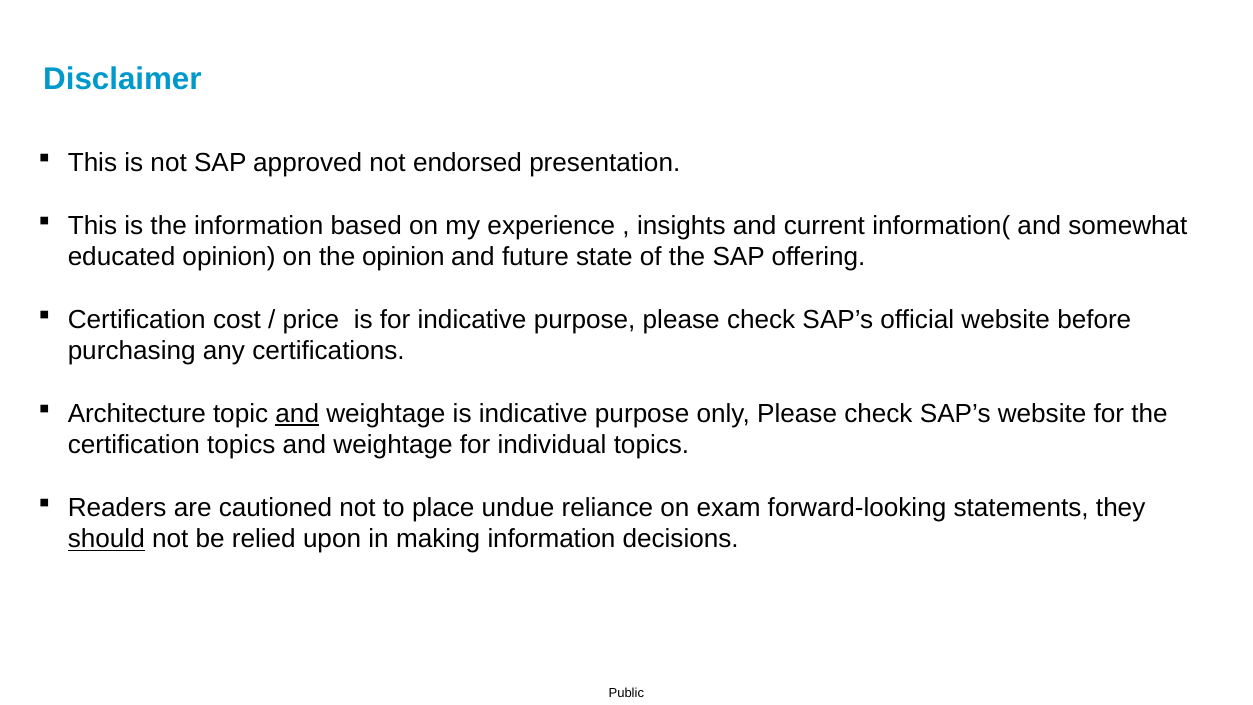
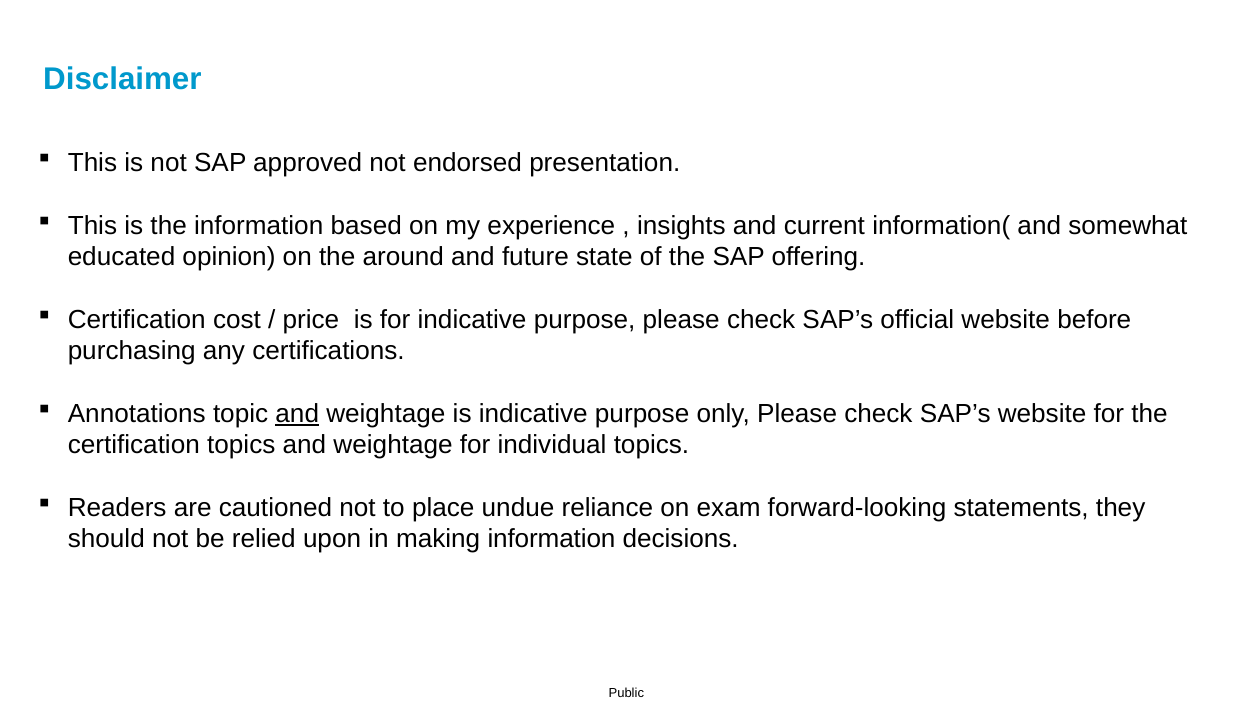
the opinion: opinion -> around (403, 257)
Architecture: Architecture -> Annotations (137, 414)
should underline: present -> none (106, 539)
